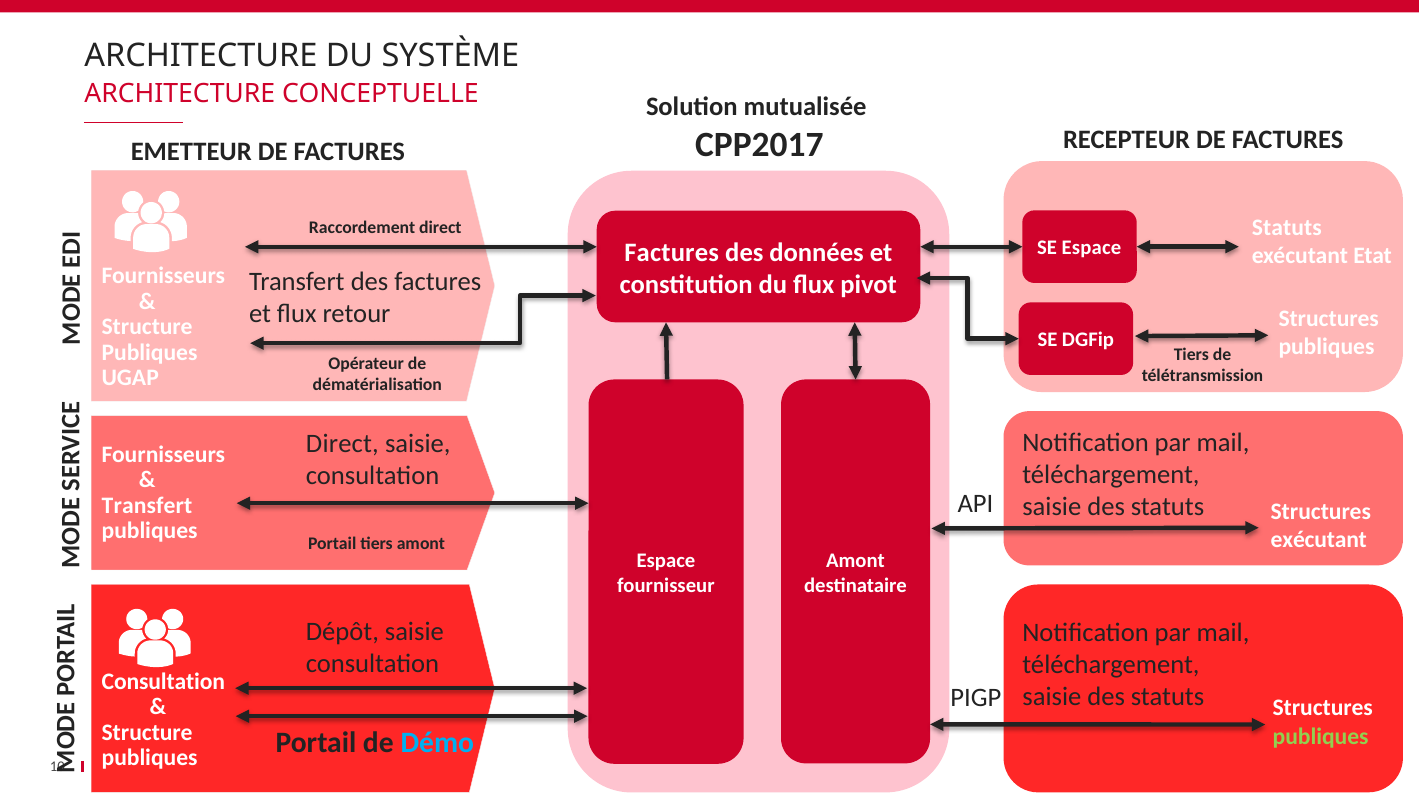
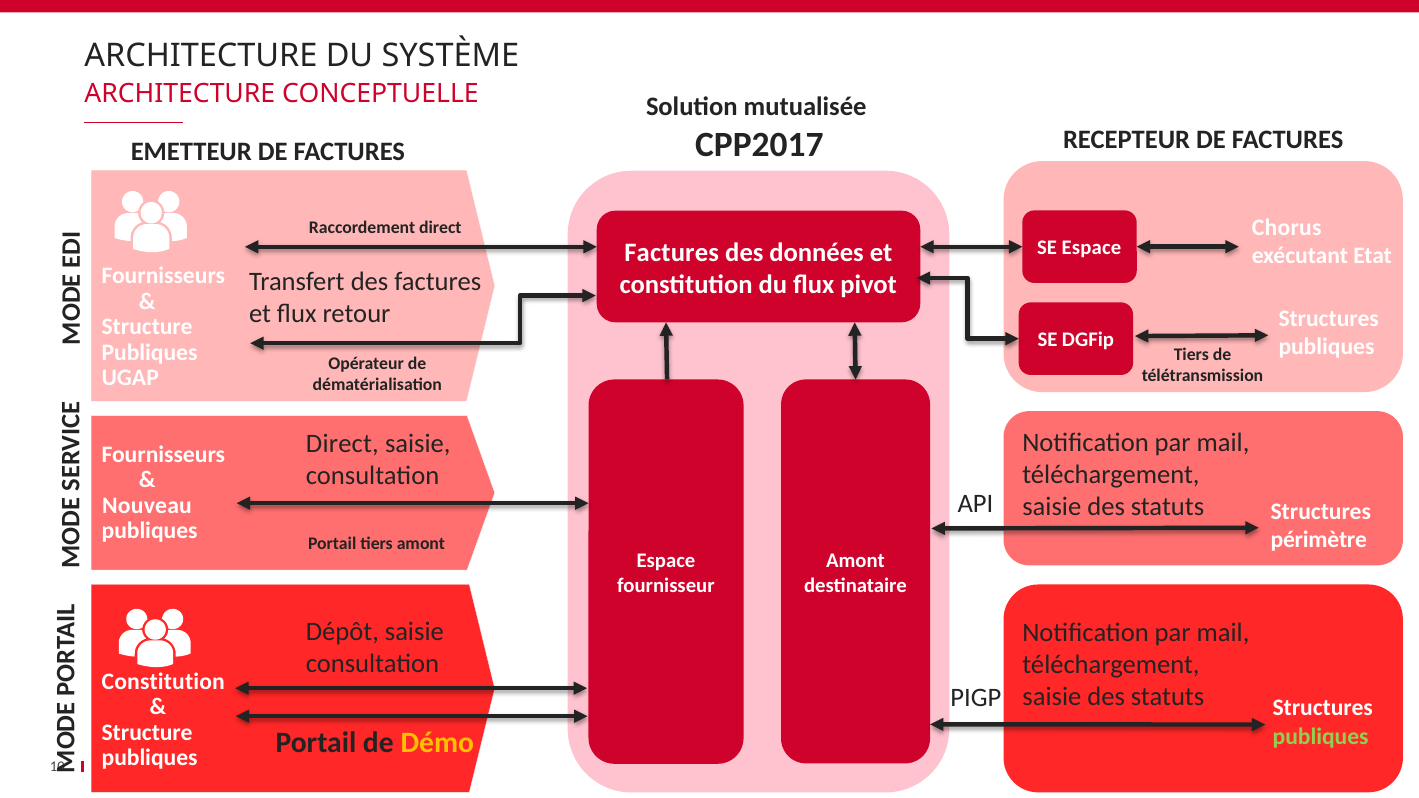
Statuts: Statuts -> Chorus (1287, 227)
Transfert: Transfert -> Nouveau (147, 505)
exécutant: exécutant -> périmètre (1319, 540)
Consultation: Consultation -> Constitution (163, 682)
Démo colour: light blue -> yellow (437, 743)
